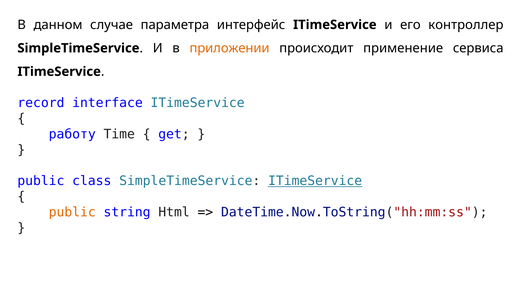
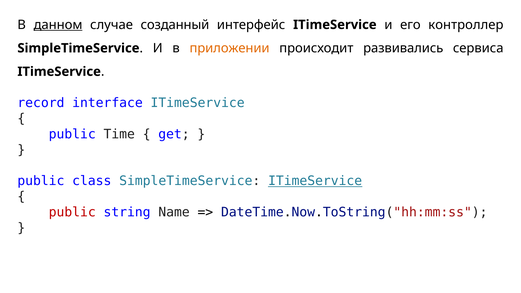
данном underline: none -> present (58, 25)
параметра: параметра -> созданный (175, 25)
применение: применение -> развивались (403, 48)
работу: работу -> public (72, 134)
public colour: orange -> red (72, 212)
Html: Html -> Name (174, 212)
